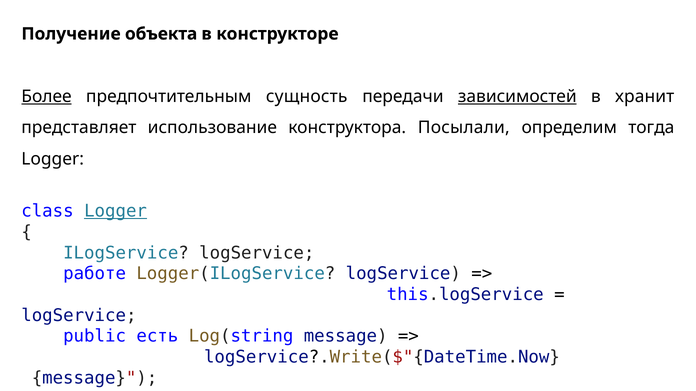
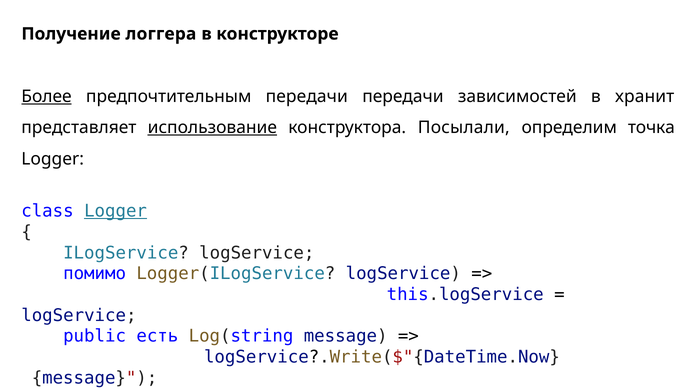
объекта: объекта -> логгера (161, 34)
предпочтительным сущность: сущность -> передачи (307, 97)
зависимостей underline: present -> none (517, 97)
использование underline: none -> present (212, 128)
тогда: тогда -> точка (651, 128)
работе: работе -> помимо (95, 274)
